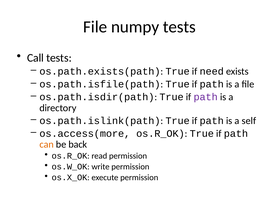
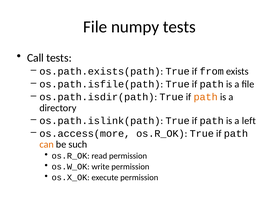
need: need -> from (212, 71)
path colour: purple -> orange (206, 97)
self: self -> left (249, 121)
back: back -> such (78, 145)
